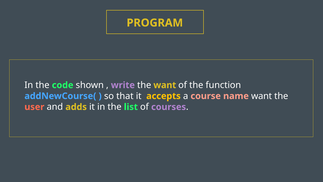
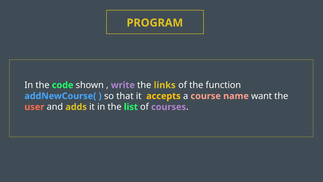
the want: want -> links (165, 85)
